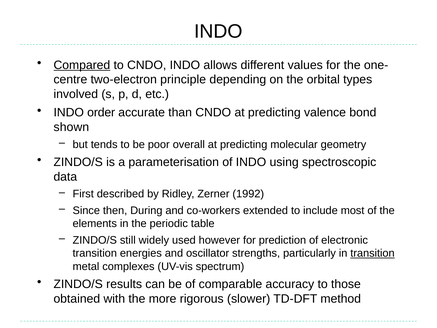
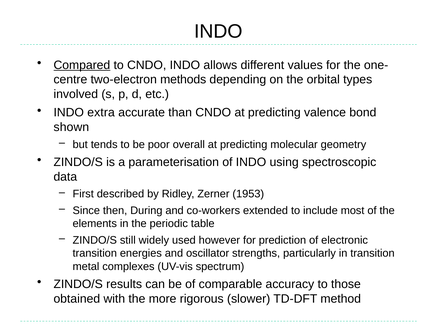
principle: principle -> methods (183, 80)
order: order -> extra (101, 113)
1992: 1992 -> 1953 (248, 194)
transition underline: present -> none (373, 253)
